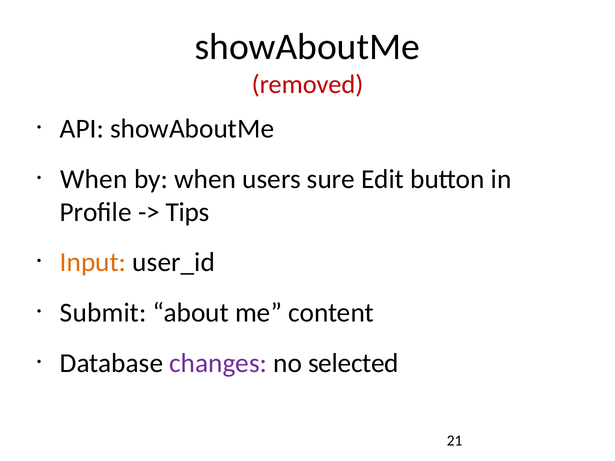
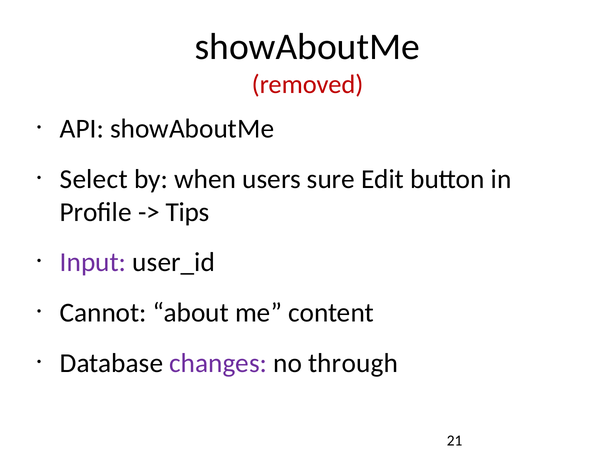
When: When -> Select (94, 179)
Input colour: orange -> purple (93, 263)
Submit: Submit -> Cannot (103, 313)
selected: selected -> through (353, 363)
